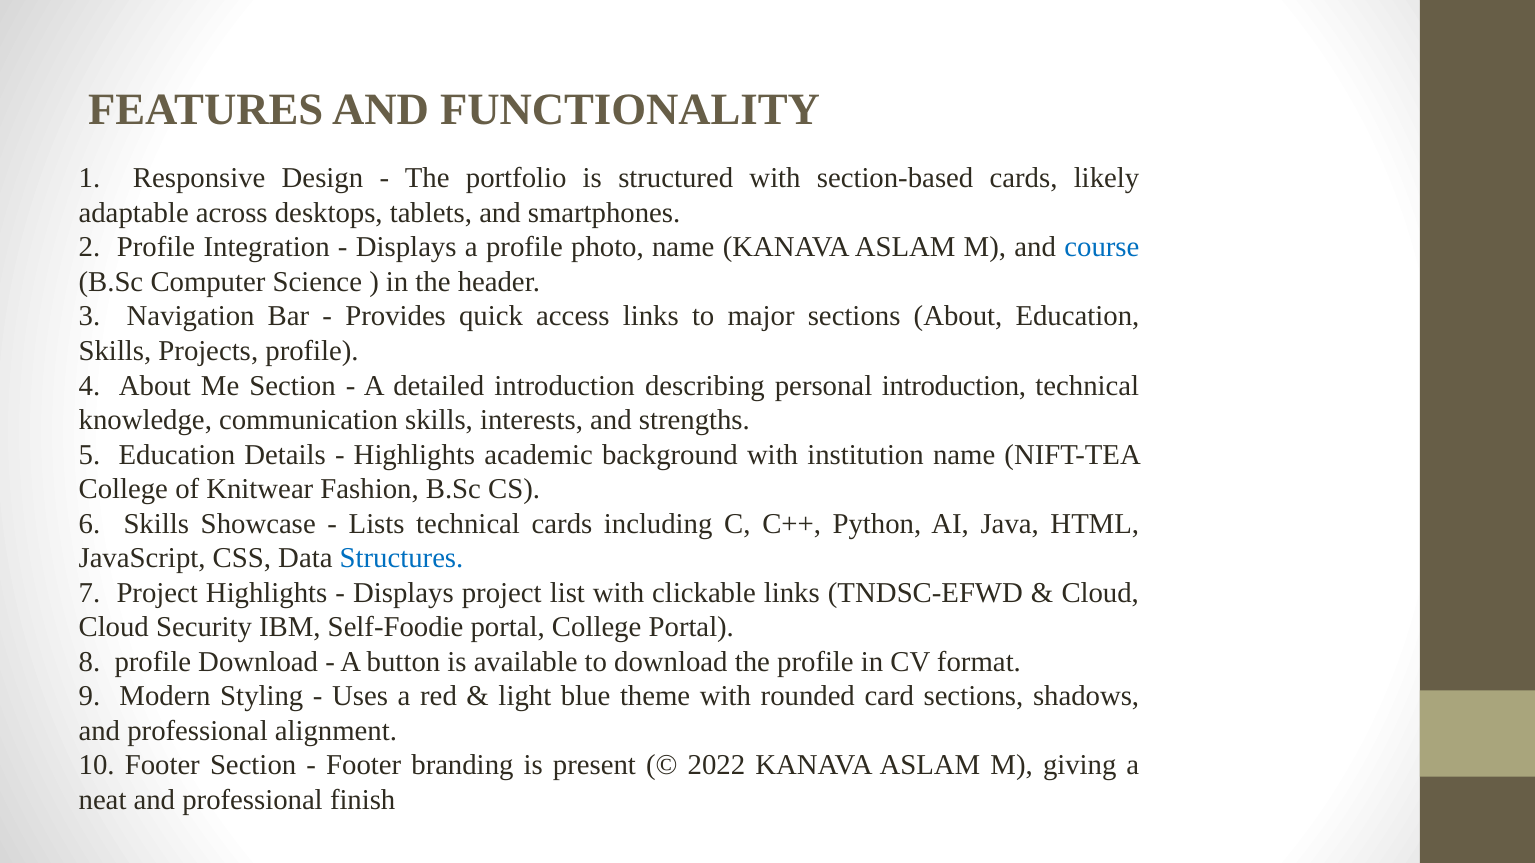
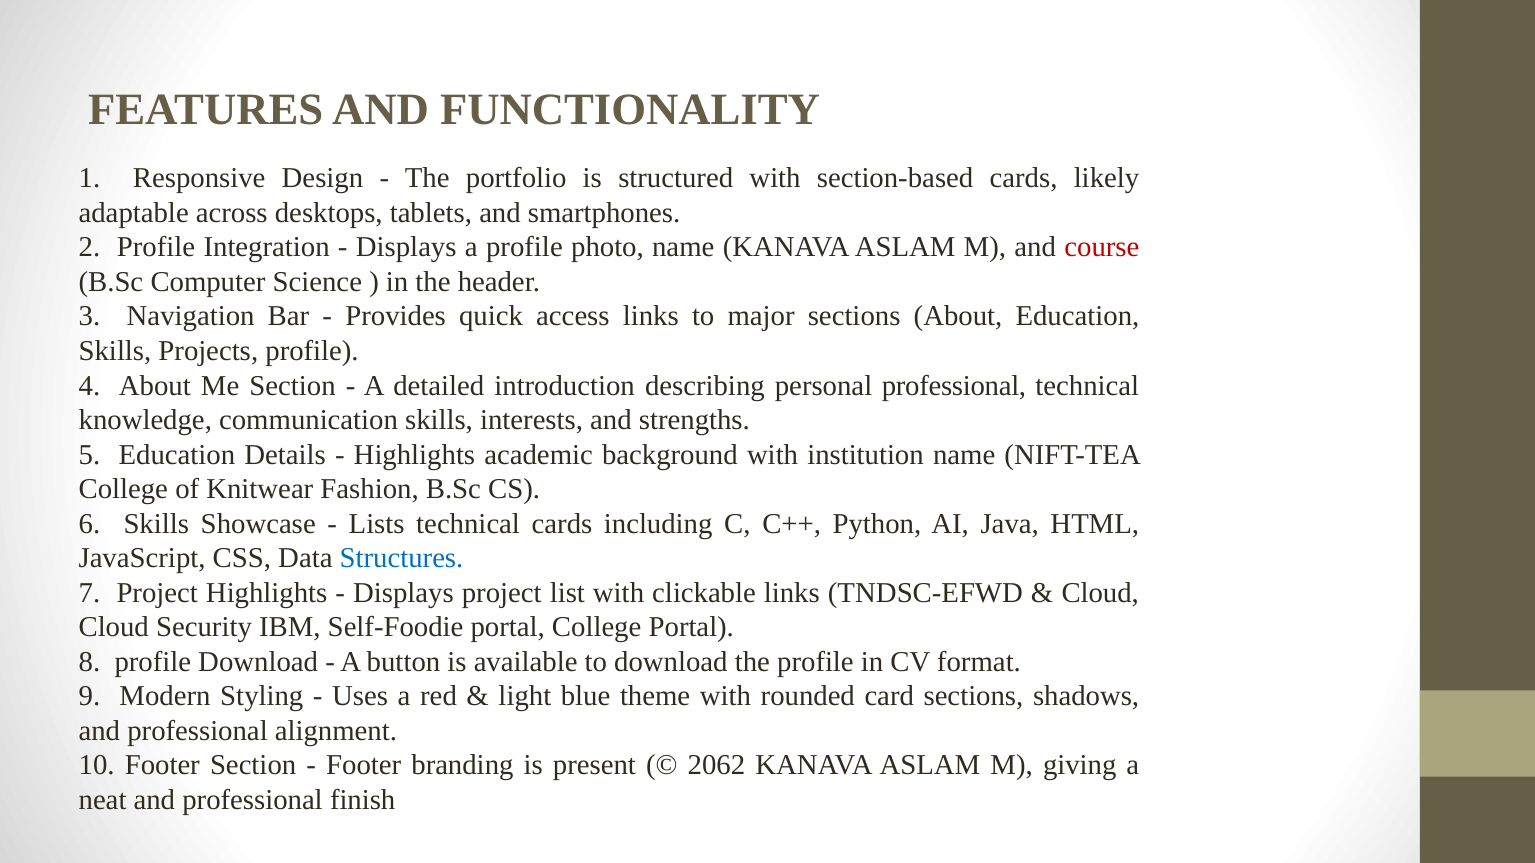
course colour: blue -> red (1102, 248)
personal introduction: introduction -> professional (954, 386)
2022: 2022 -> 2062 (716, 766)
